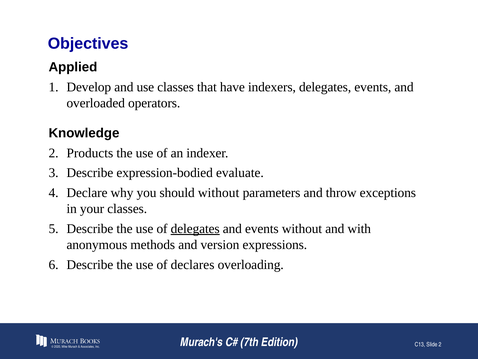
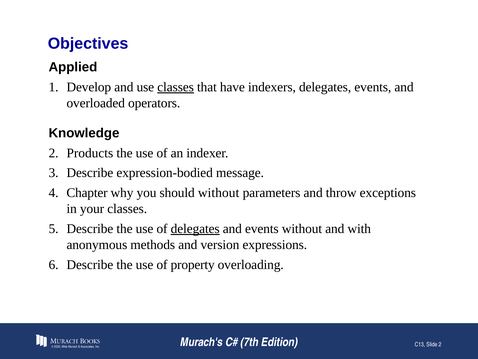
classes underline: none -> present (176, 87)
evaluate: evaluate -> message (240, 173)
Declare: Declare -> Chapter (87, 193)
declares: declares -> property (193, 264)
